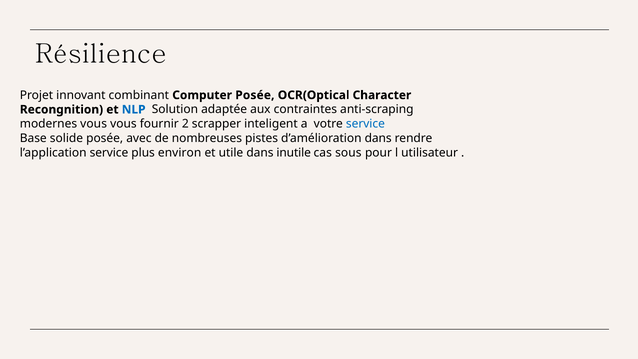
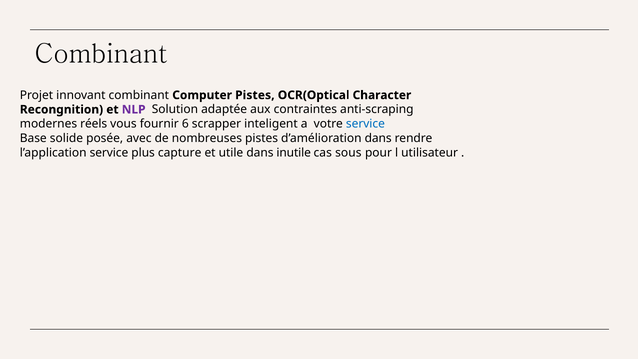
Résilience: Résilience -> Combinant (101, 54)
Computer Posée: Posée -> Pistes (255, 95)
NLP colour: blue -> purple (134, 109)
modernes vous: vous -> réels (94, 124)
2: 2 -> 6 (185, 124)
environ: environ -> capture (180, 153)
